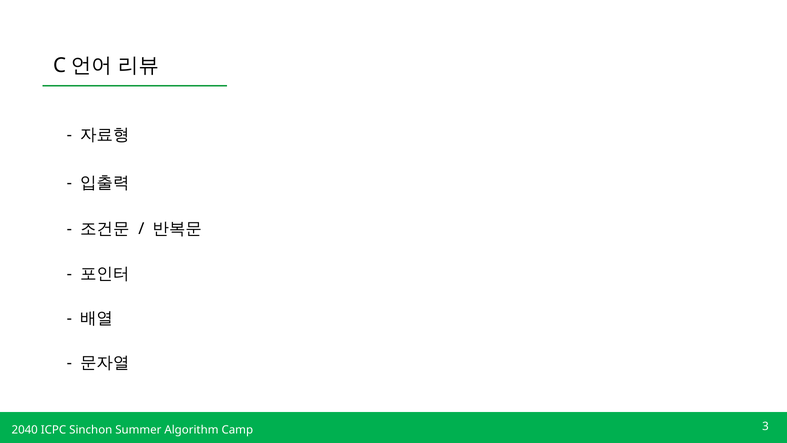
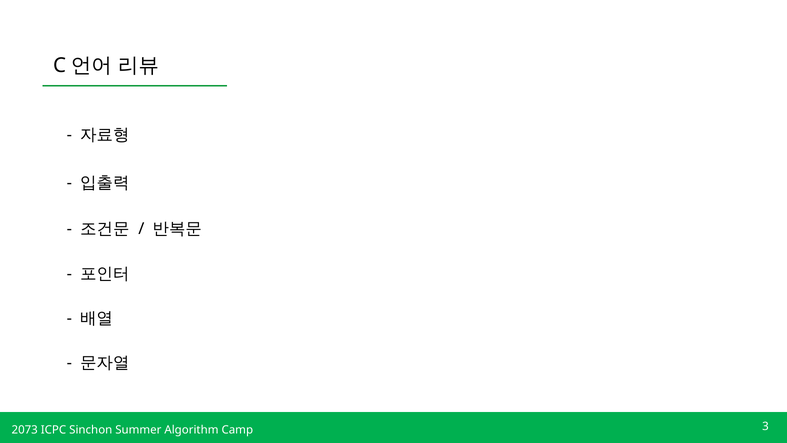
2040: 2040 -> 2073 (25, 429)
